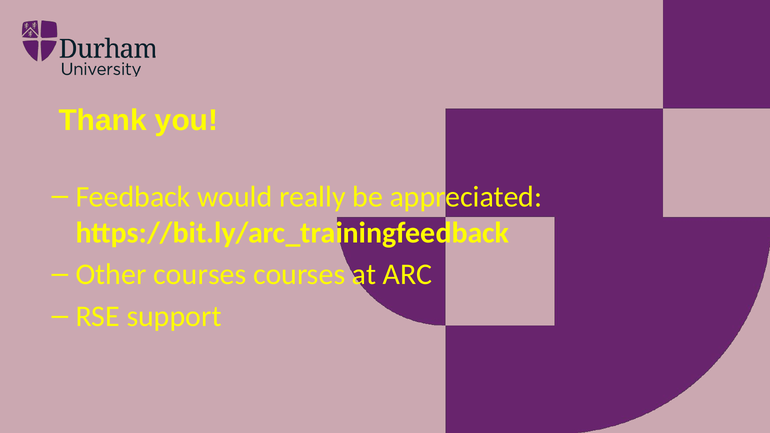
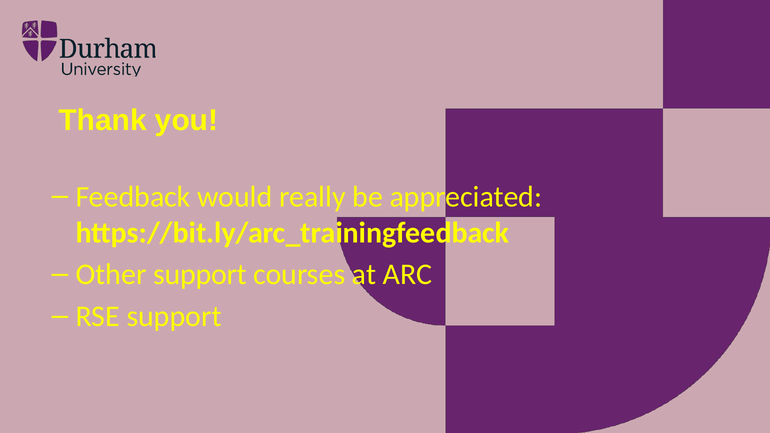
Other courses: courses -> support (200, 275)
